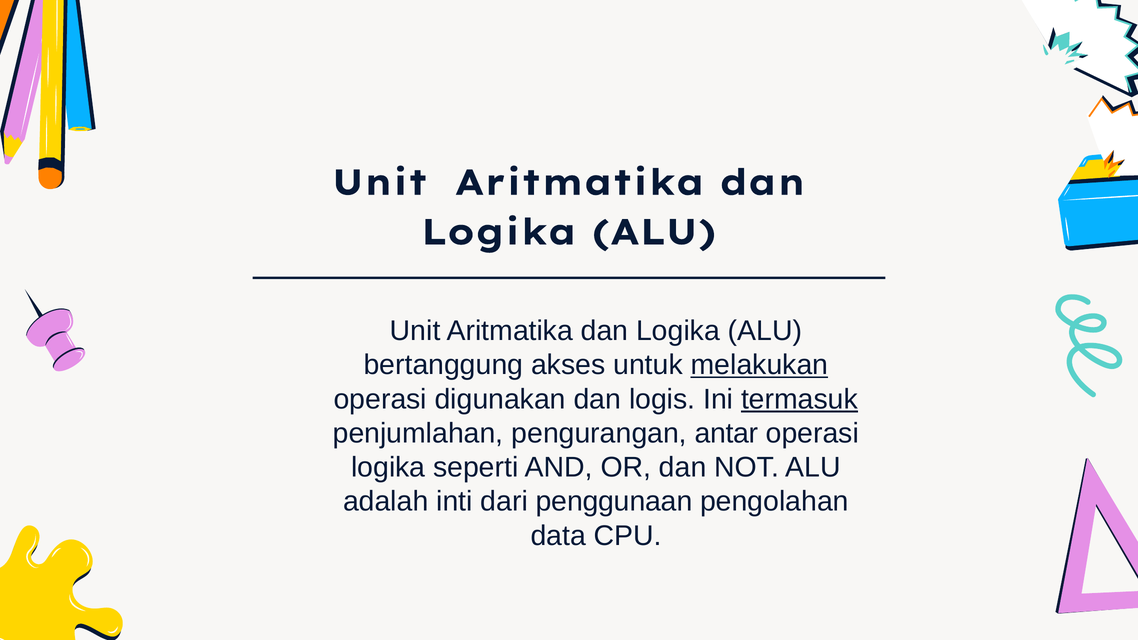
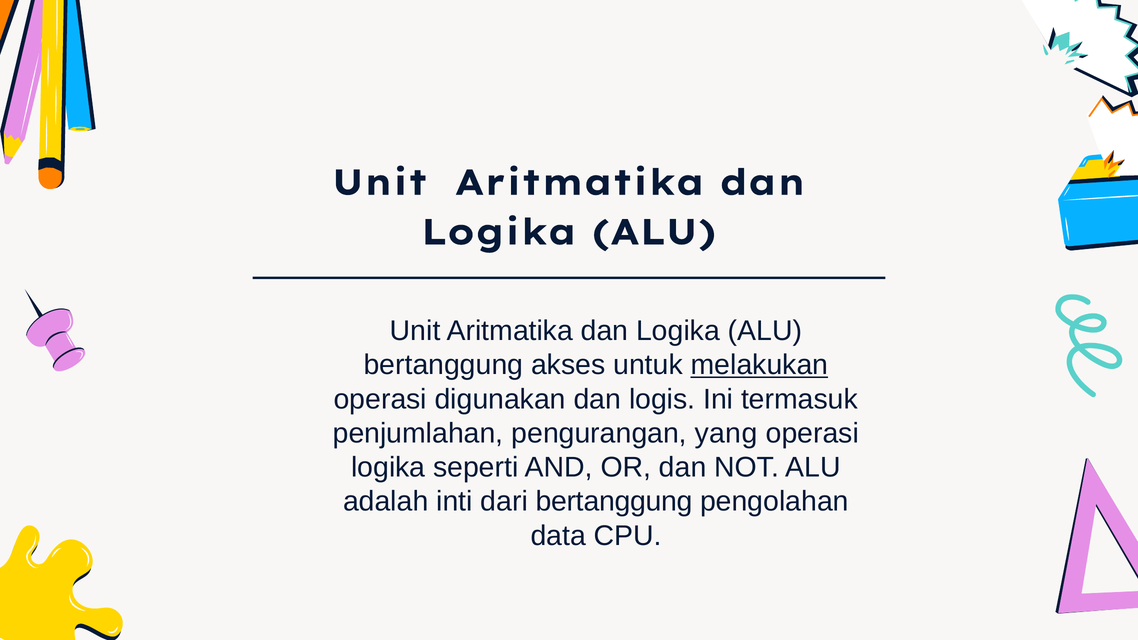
termasuk underline: present -> none (800, 399)
antar: antar -> yang (726, 433)
dari penggunaan: penggunaan -> bertanggung (614, 502)
